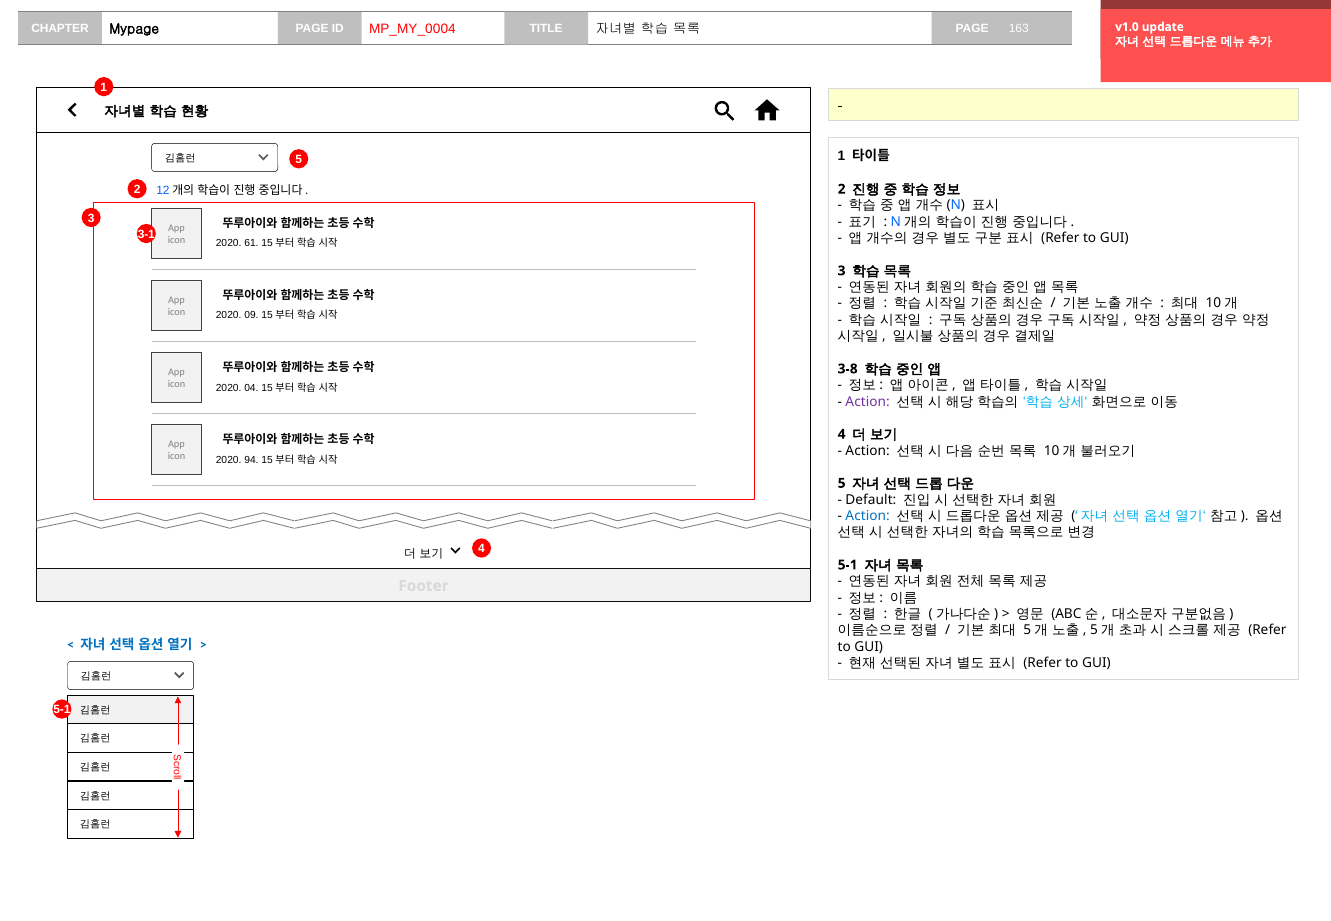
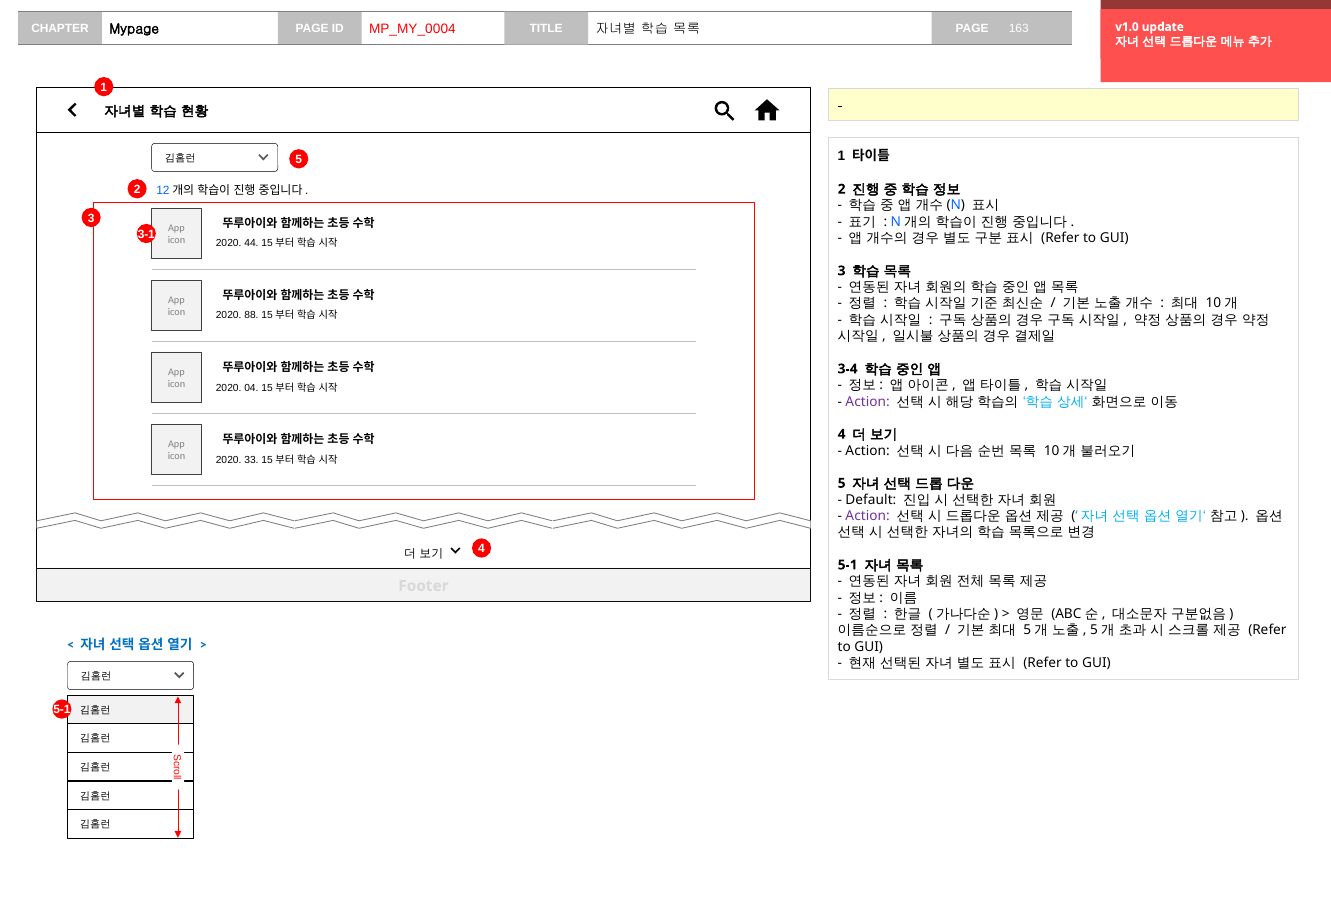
61: 61 -> 44 (251, 243)
09: 09 -> 88 (251, 316)
3-8: 3-8 -> 3-4 (848, 369)
94: 94 -> 33 (251, 461)
Action colour: blue -> purple (868, 516)
